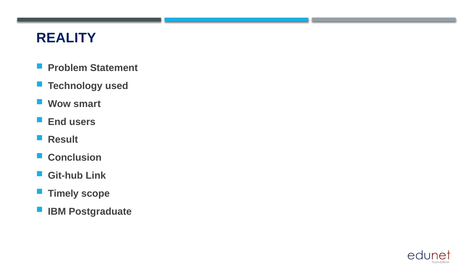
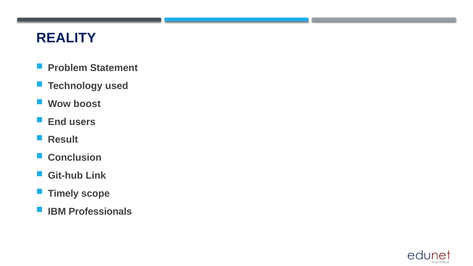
smart: smart -> boost (87, 104)
Postgraduate: Postgraduate -> Professionals (100, 211)
